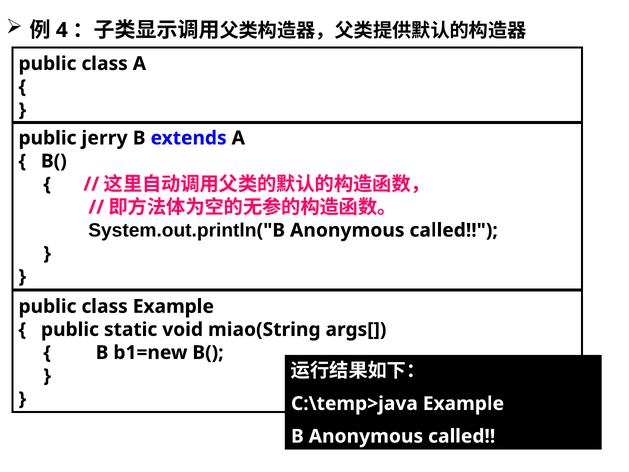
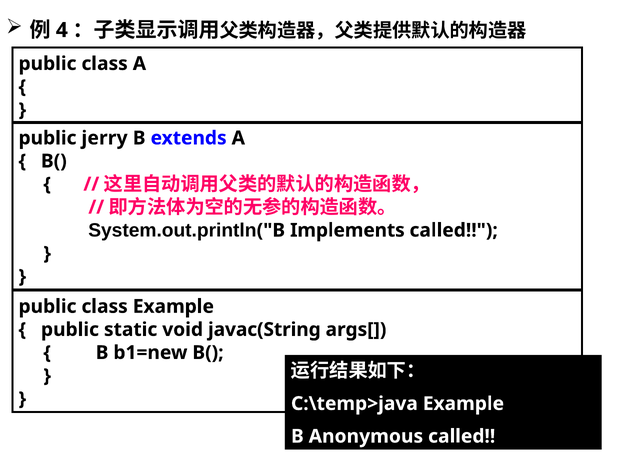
Anonymous: Anonymous -> Implements (347, 230)
miao(String: miao(String -> javac(String (264, 329)
